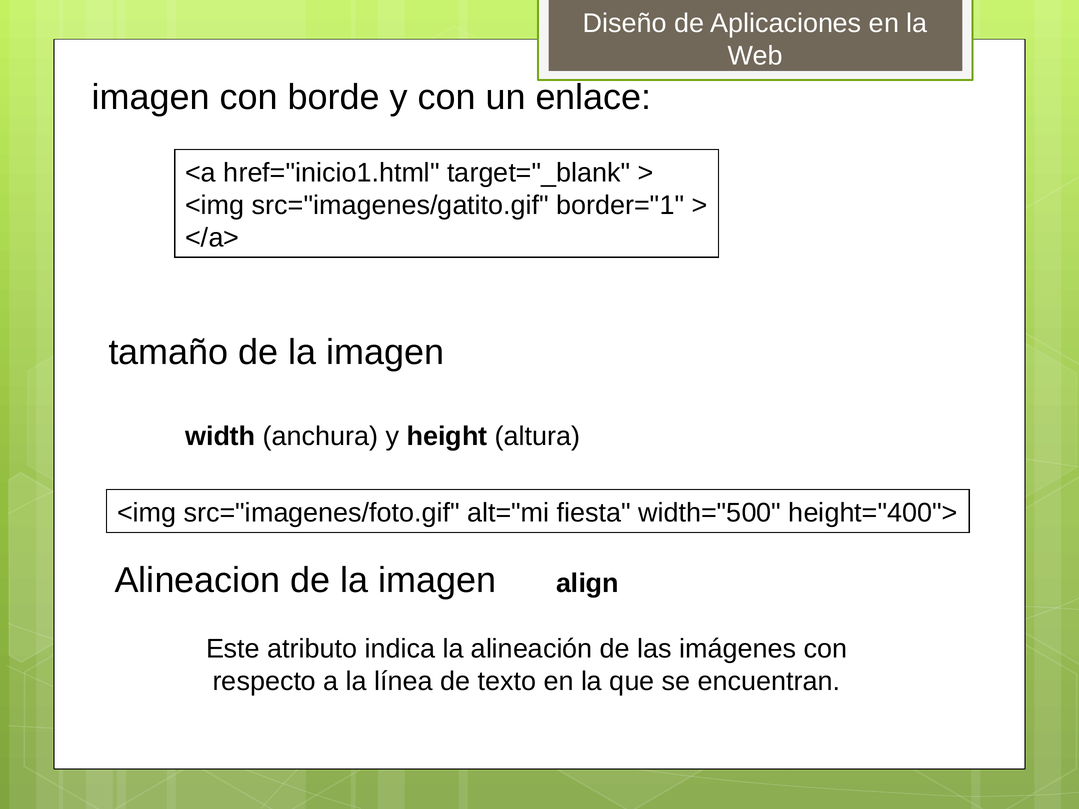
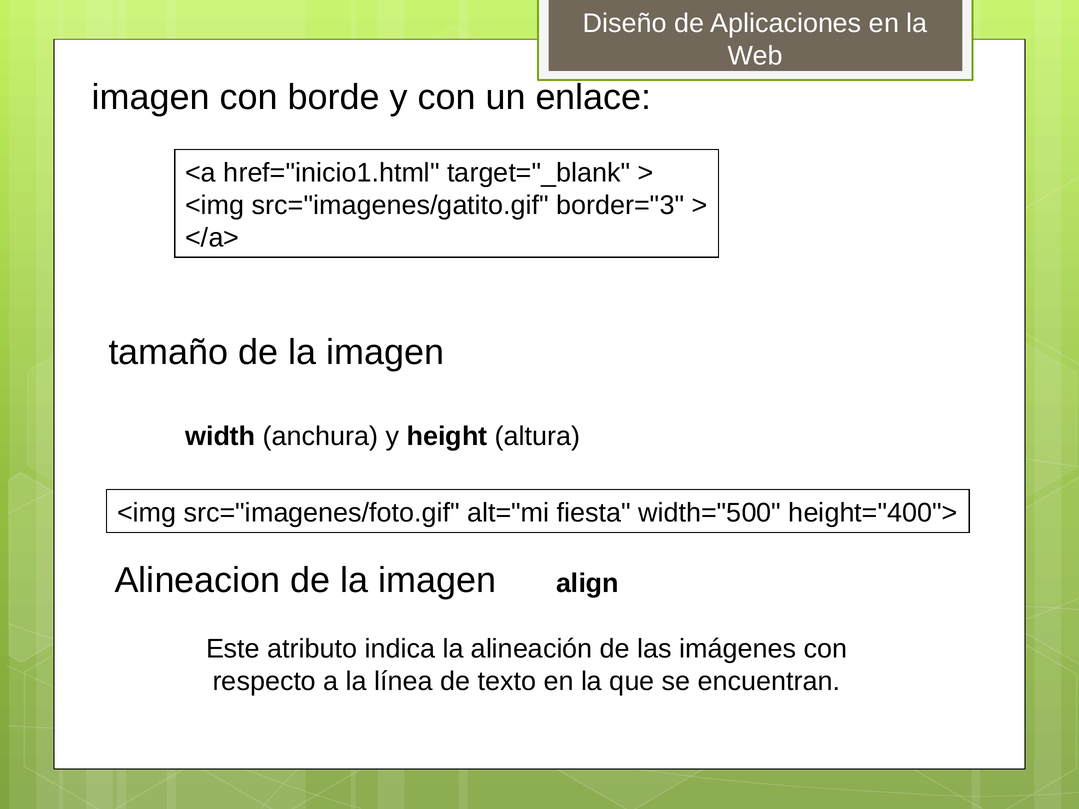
border="1: border="1 -> border="3 (620, 205)
